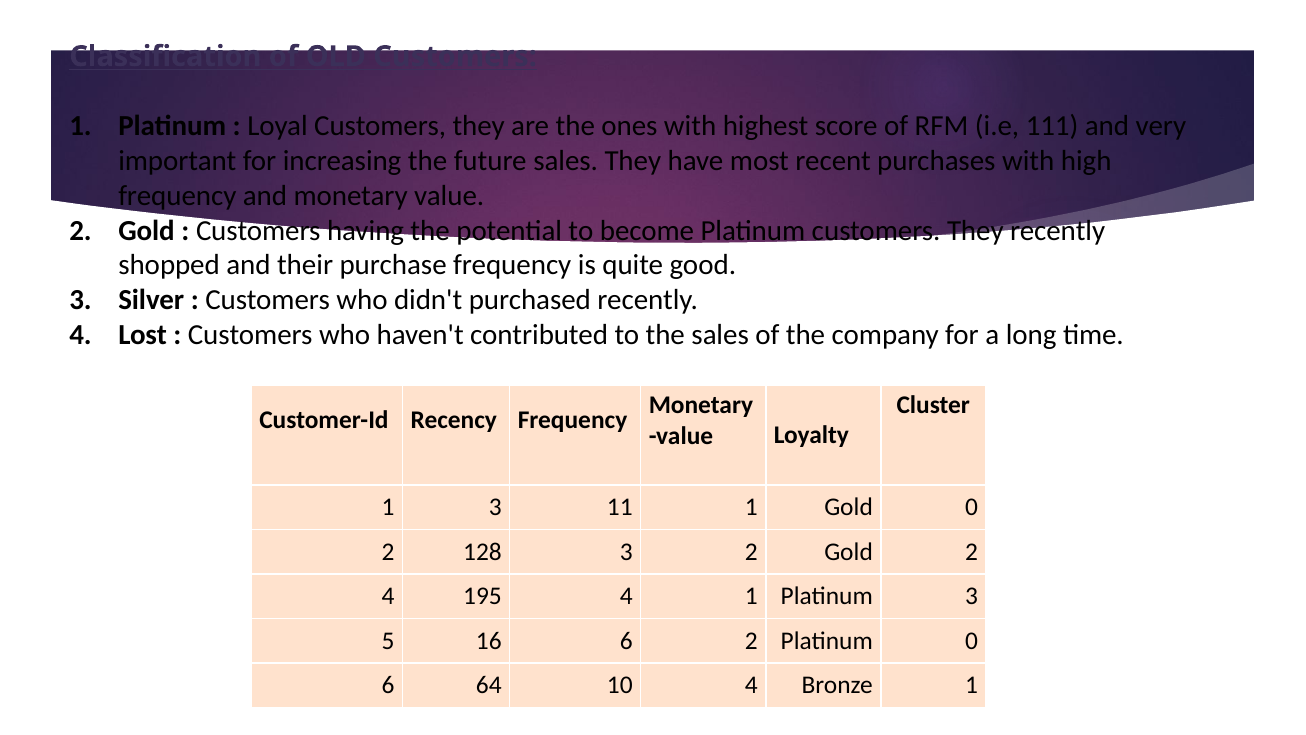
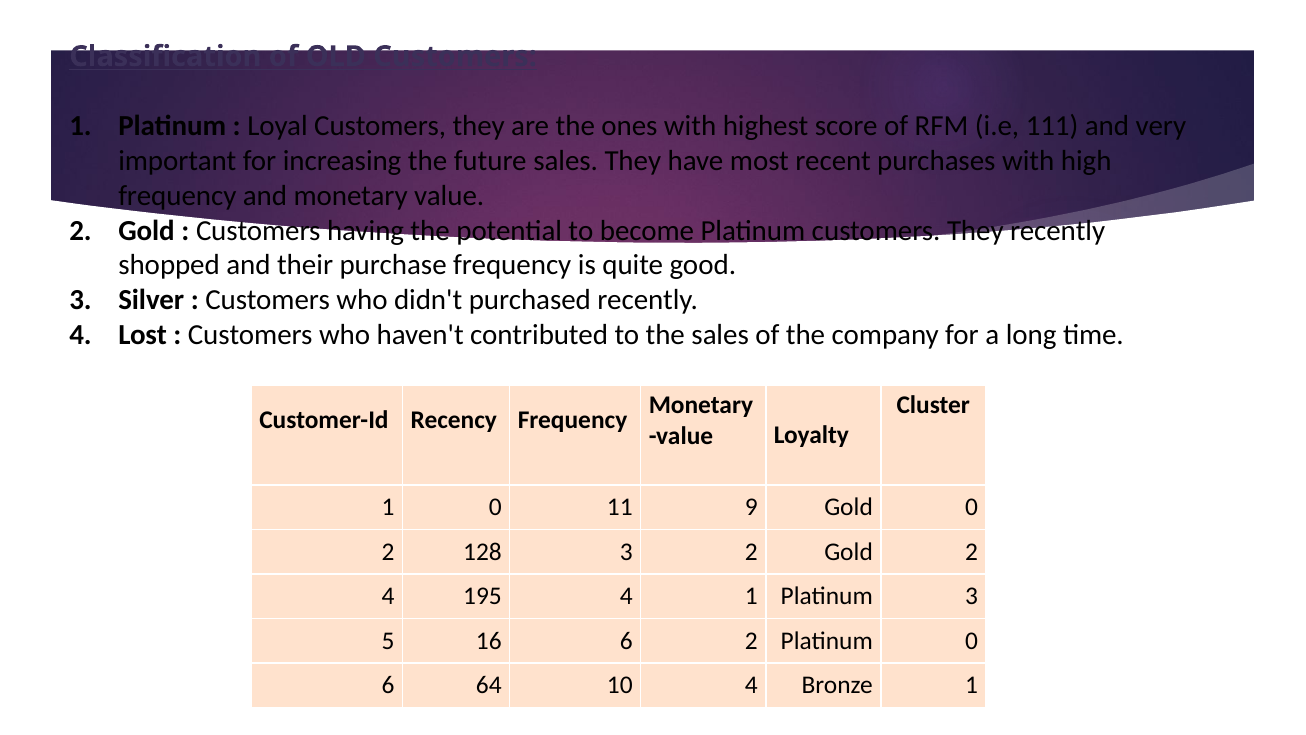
1 3: 3 -> 0 (495, 507)
11 1: 1 -> 9 (751, 507)
